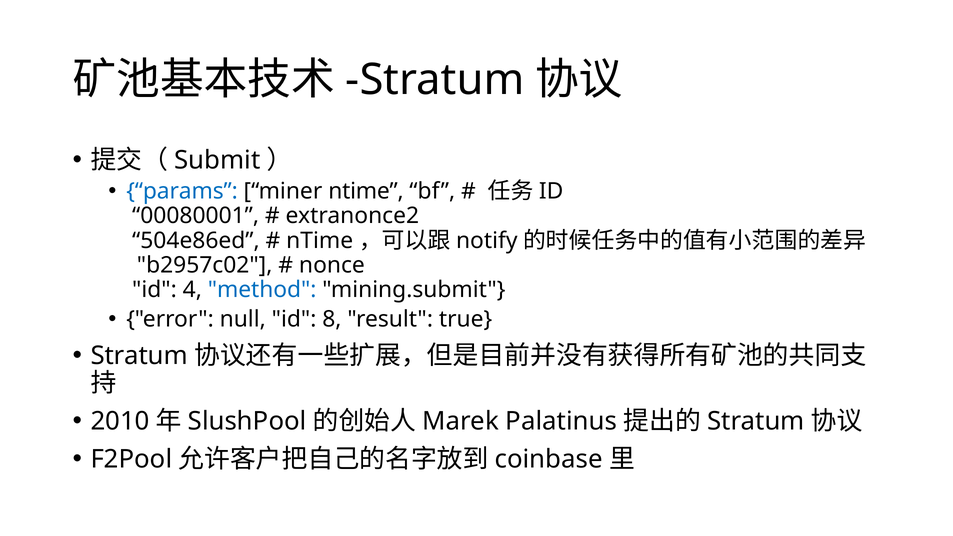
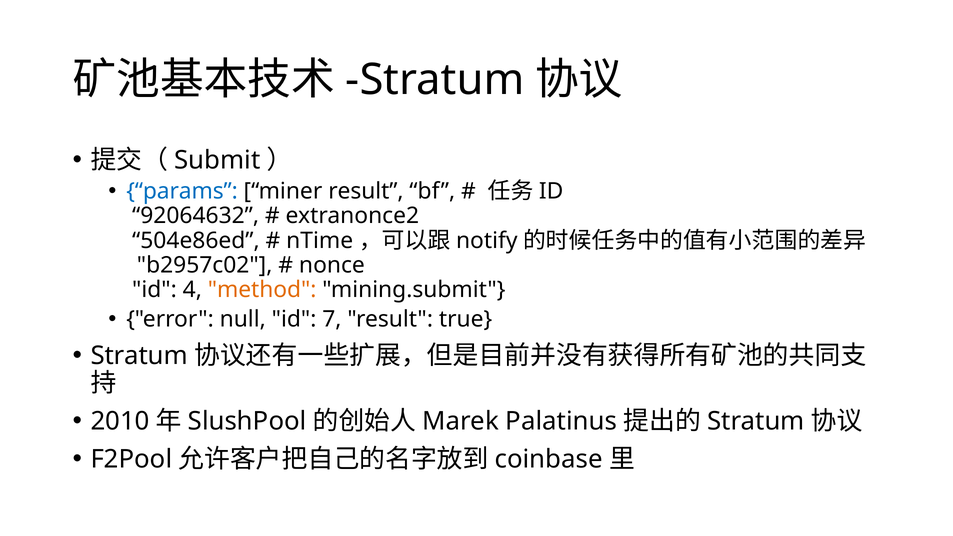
miner ntime: ntime -> result (366, 191)
00080001: 00080001 -> 92064632 (196, 216)
method colour: blue -> orange (262, 290)
8: 8 -> 7 (332, 319)
